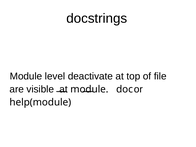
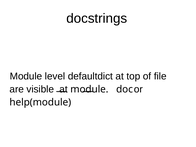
deactivate: deactivate -> defaultdict (90, 76)
